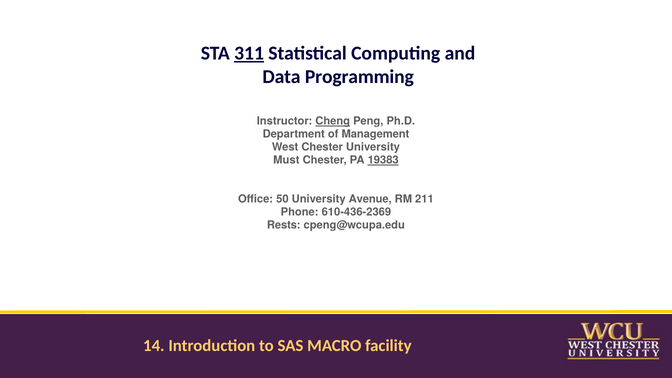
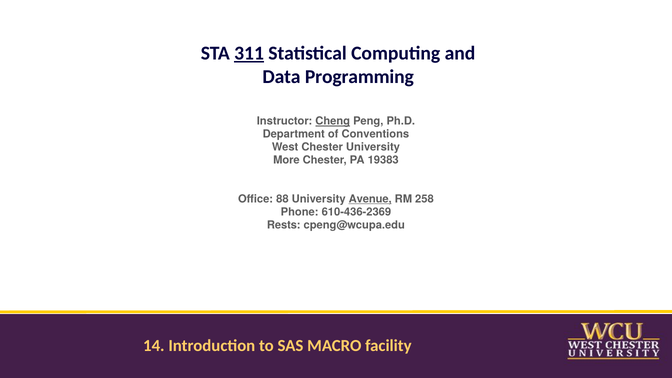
Management: Management -> Conventions (375, 134)
Must: Must -> More (286, 160)
19383 underline: present -> none (383, 160)
50: 50 -> 88 (282, 199)
Avenue underline: none -> present (370, 199)
211: 211 -> 258 (424, 199)
